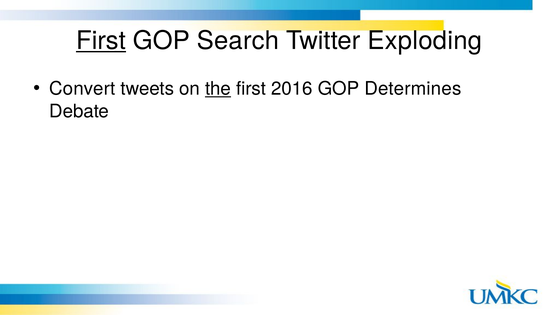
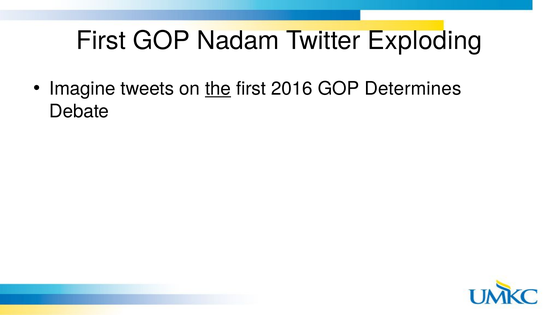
First underline: present -> none (101, 41)
Search: Search -> Nadam (238, 41)
Convert: Convert -> Imagine (82, 89)
